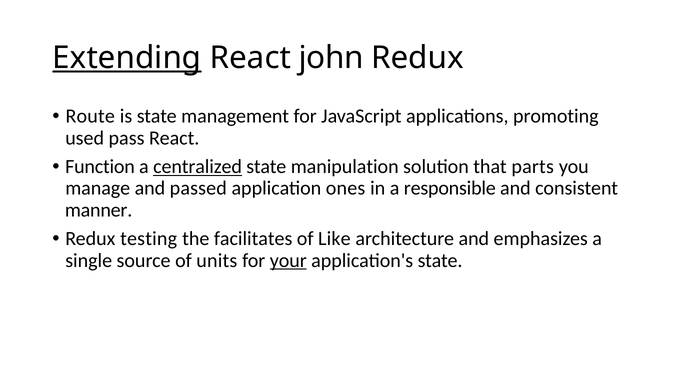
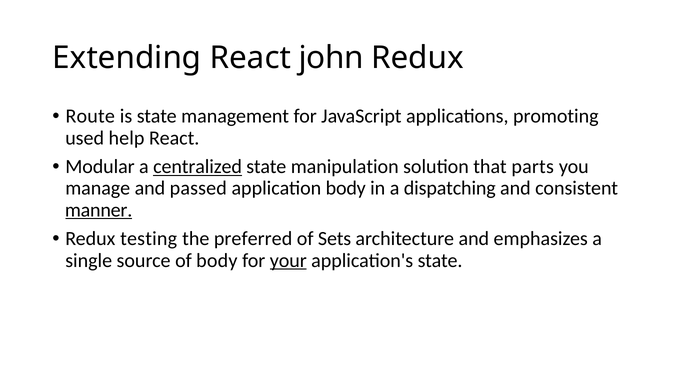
Extending underline: present -> none (127, 58)
pass: pass -> help (127, 138)
Function: Function -> Modular (100, 166)
application ones: ones -> body (346, 188)
responsible: responsible -> dispatching (450, 188)
manner underline: none -> present (99, 210)
facilitates: facilitates -> preferred (253, 238)
Like: Like -> Sets (335, 238)
of units: units -> body (217, 260)
